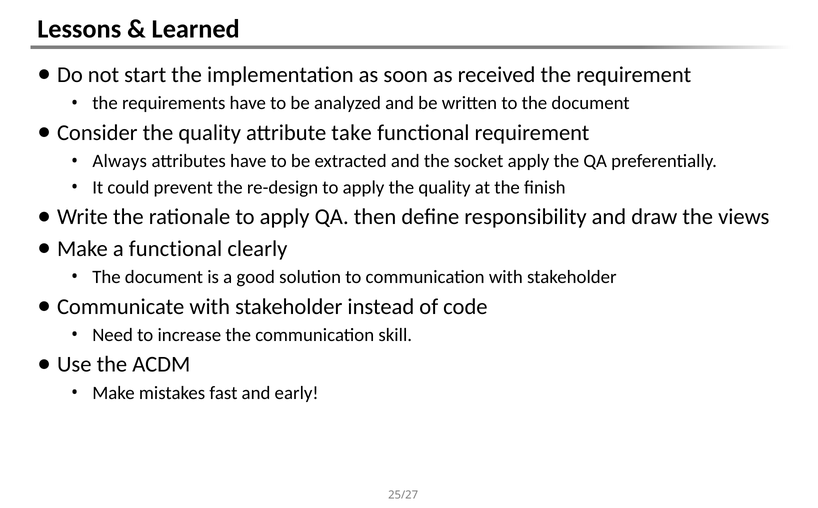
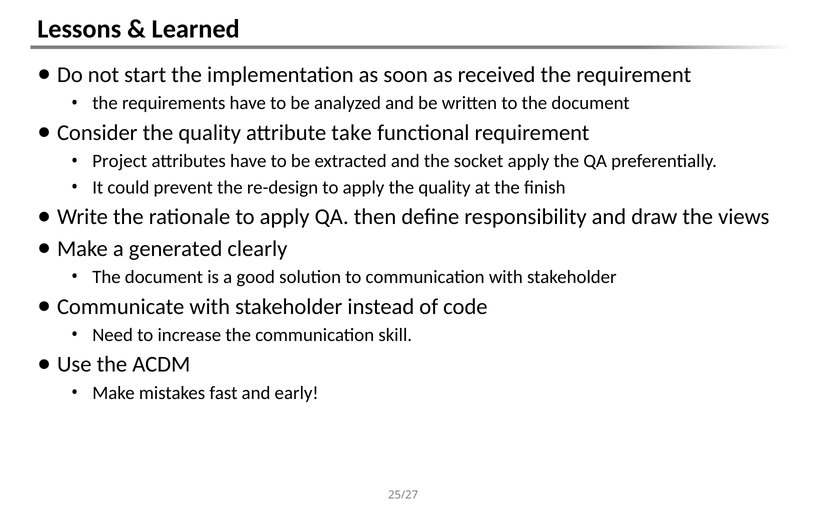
Always: Always -> Project (120, 161)
a functional: functional -> generated (176, 248)
